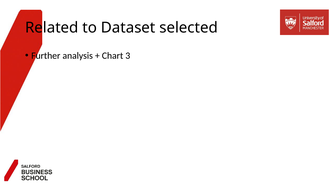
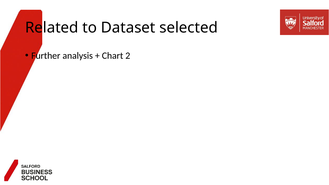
3: 3 -> 2 (128, 56)
